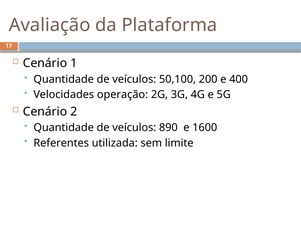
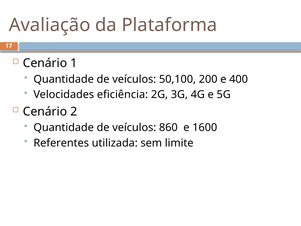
operação: operação -> eficiência (123, 95)
890: 890 -> 860 (168, 127)
